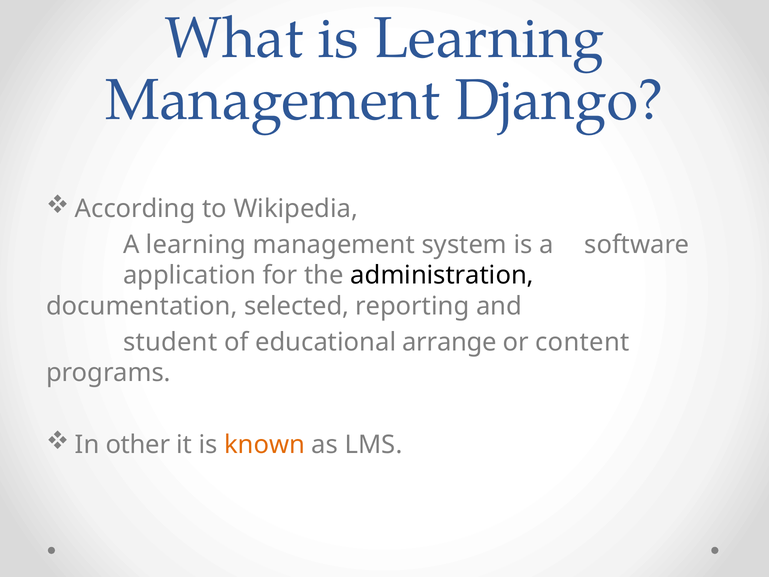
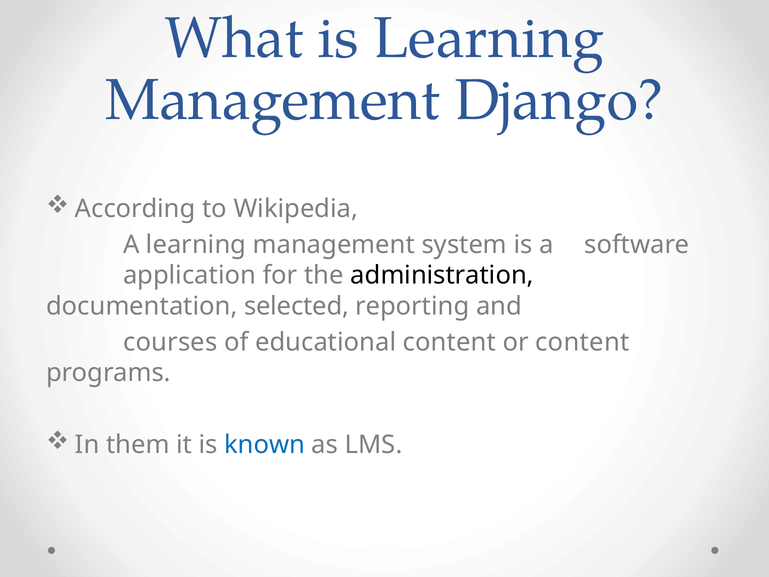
student: student -> courses (170, 342)
educational arrange: arrange -> content (449, 342)
other: other -> them (138, 445)
known colour: orange -> blue (265, 445)
